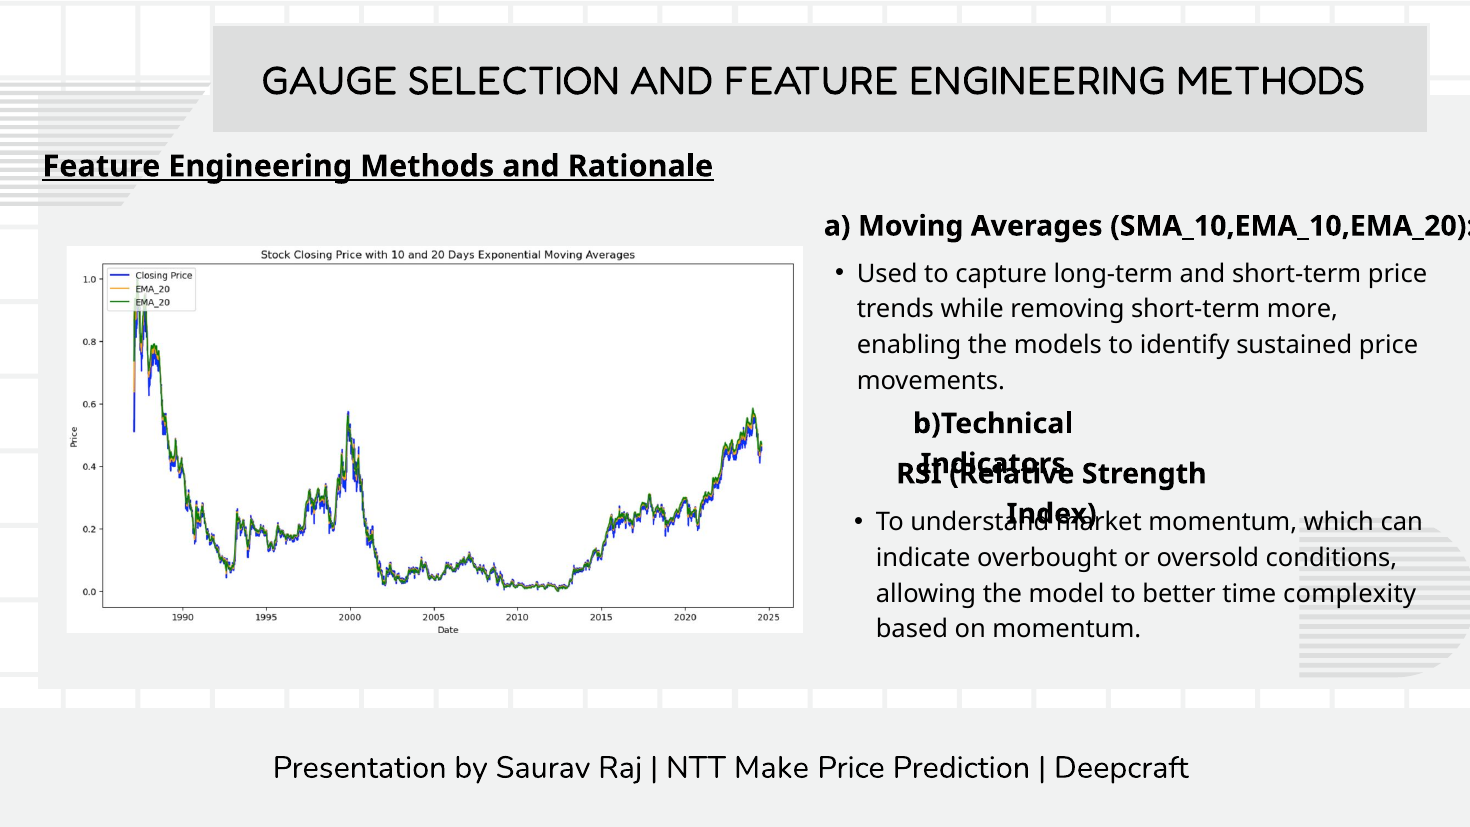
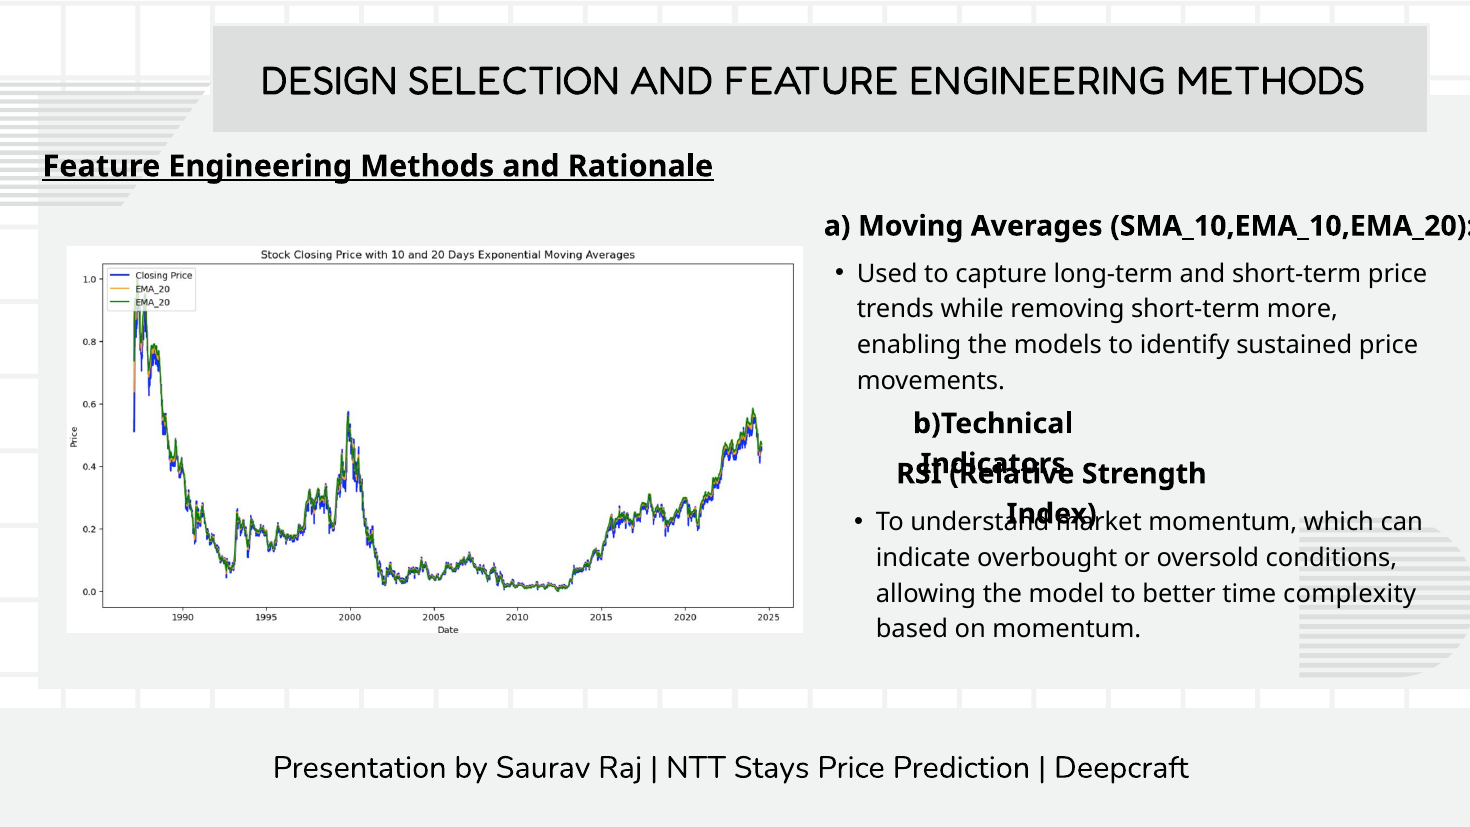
GAUGE: GAUGE -> DESIGN (329, 81)
Make: Make -> Stays (772, 768)
